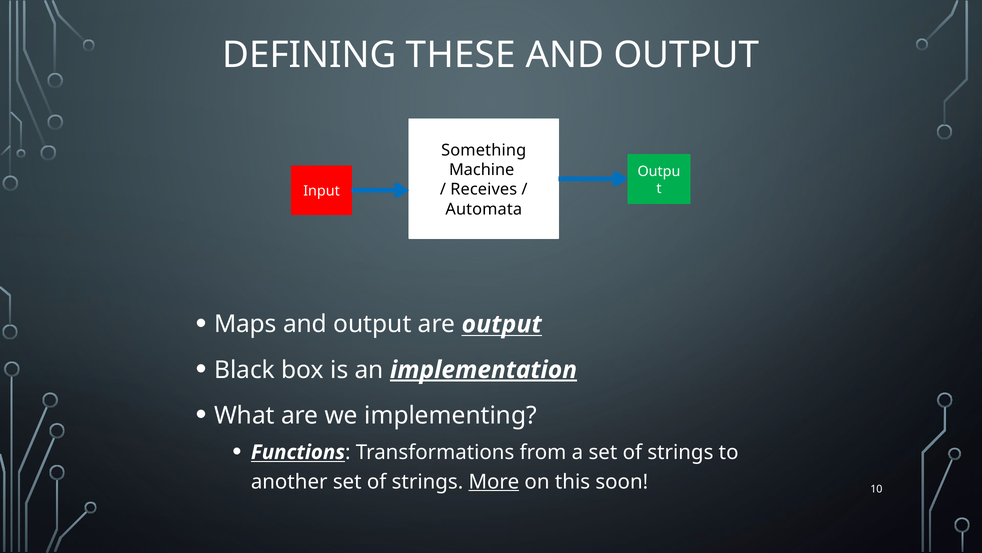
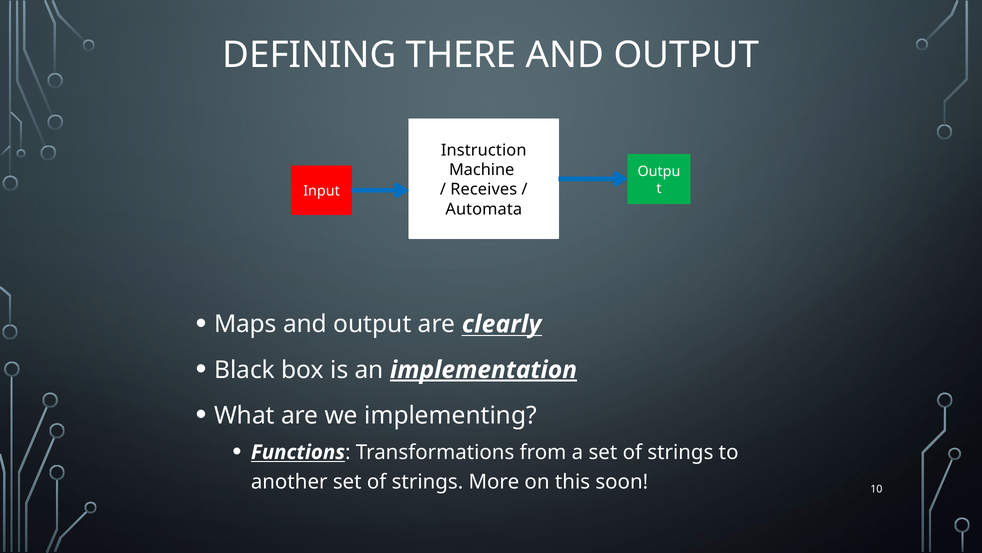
THESE: THESE -> THERE (461, 55)
Something: Something -> Instruction (484, 150)
are output: output -> clearly (502, 324)
More underline: present -> none (494, 481)
